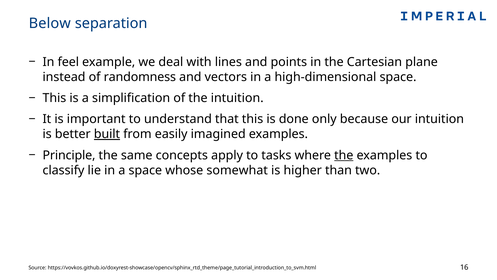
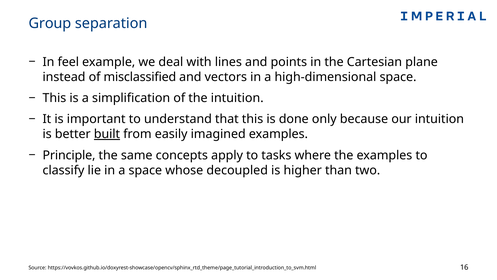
Below: Below -> Group (50, 23)
randomness: randomness -> misclassified (140, 77)
the underline: present -> none (344, 155)
somewhat: somewhat -> decoupled (237, 170)
